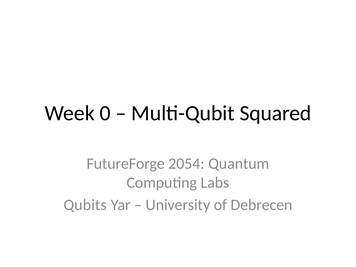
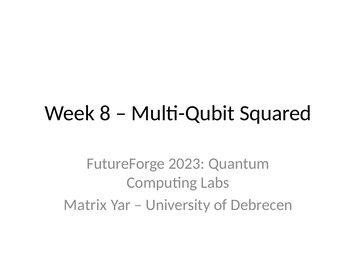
0: 0 -> 8 (105, 113)
2054: 2054 -> 2023 (187, 164)
Qubits: Qubits -> Matrix (85, 205)
